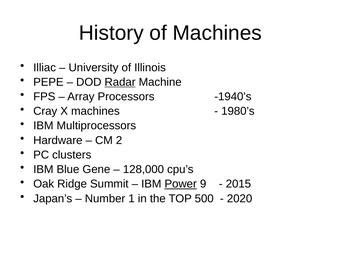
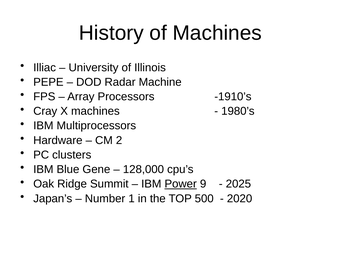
Radar underline: present -> none (120, 82)
-1940’s: -1940’s -> -1910’s (233, 97)
2015: 2015 -> 2025 (238, 184)
